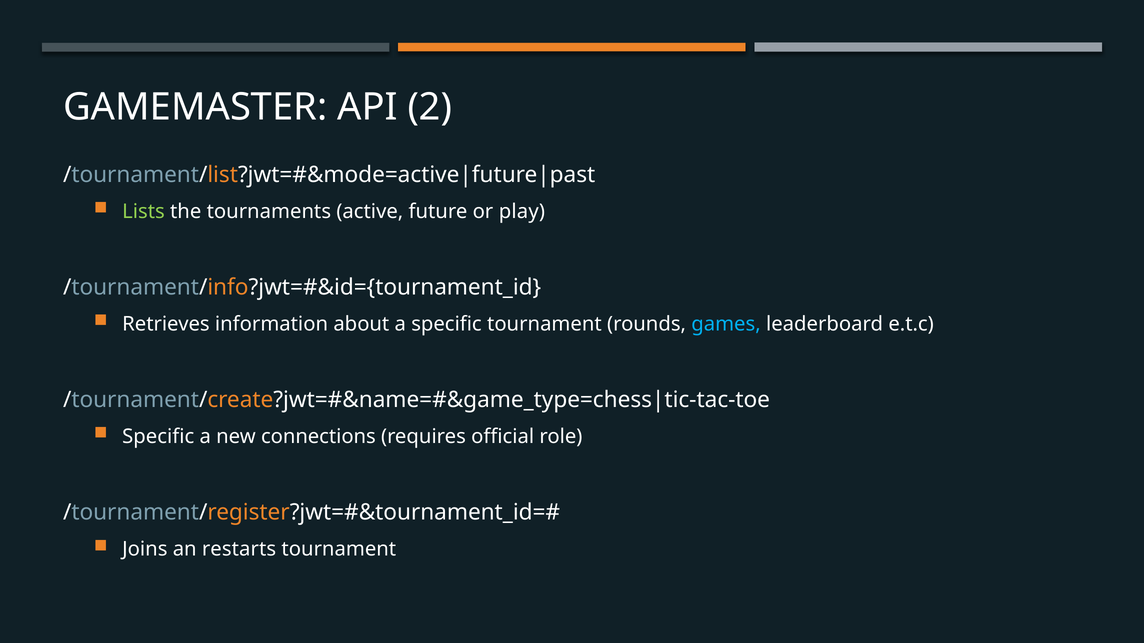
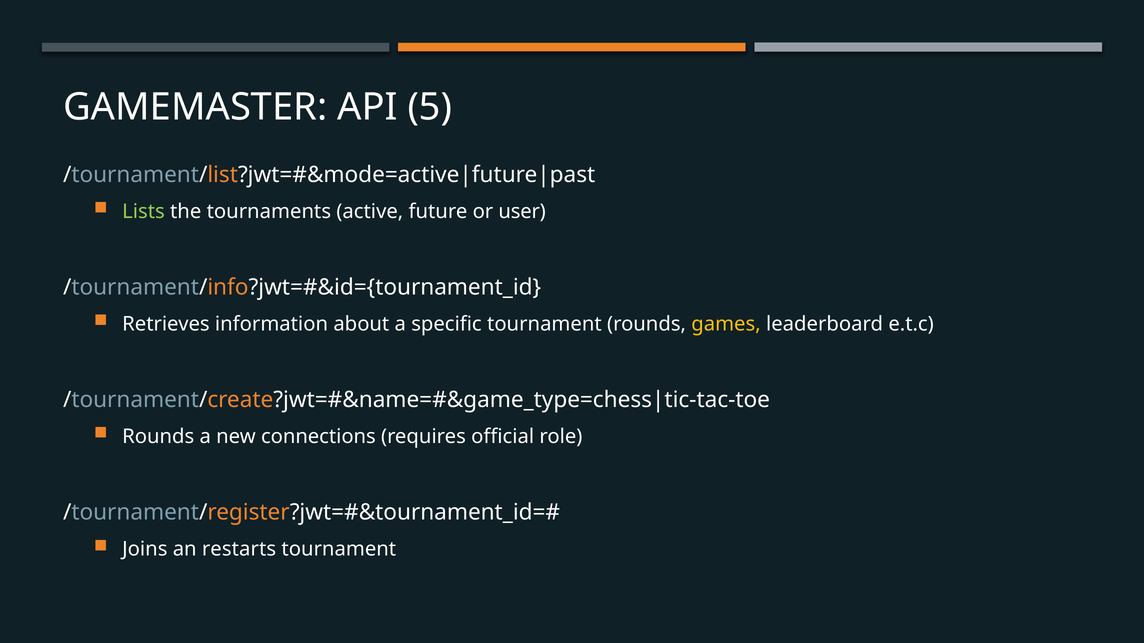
2: 2 -> 5 (430, 107)
play: play -> user (522, 212)
games colour: light blue -> yellow (726, 324)
Specific: Specific -> Rounds (158, 437)
